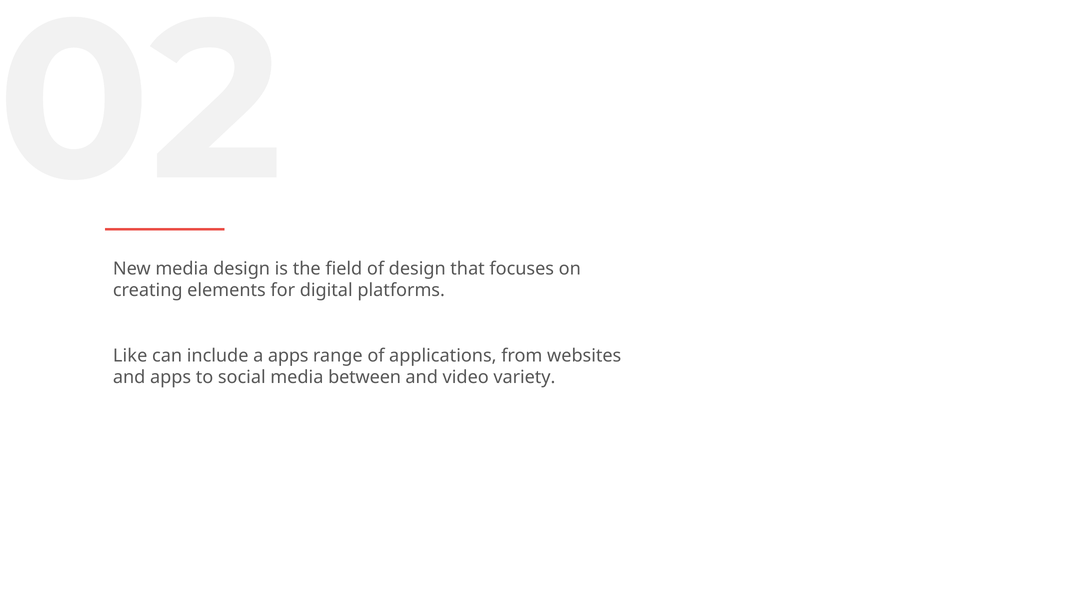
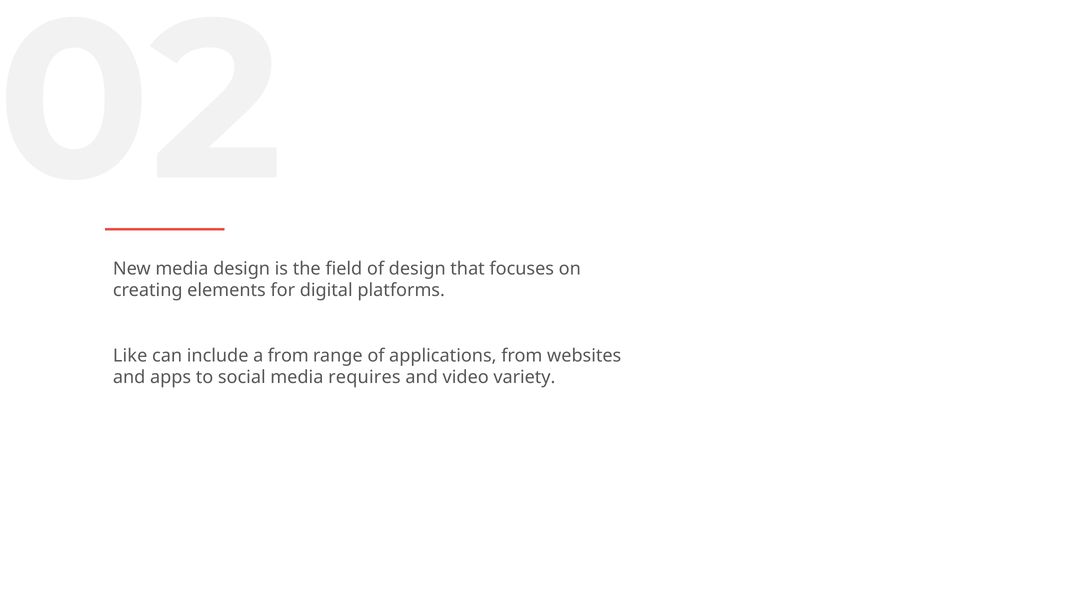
a apps: apps -> from (288, 356)
between: between -> requires (364, 378)
